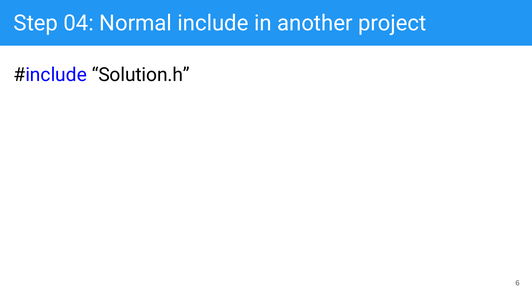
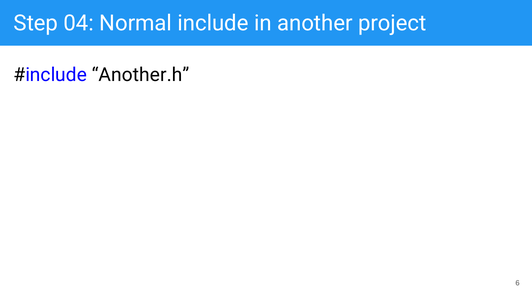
Solution.h: Solution.h -> Another.h (141, 75)
